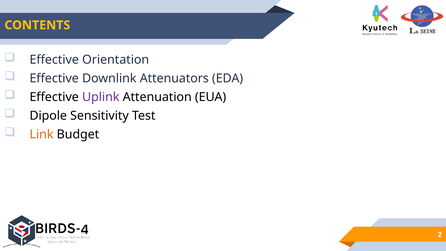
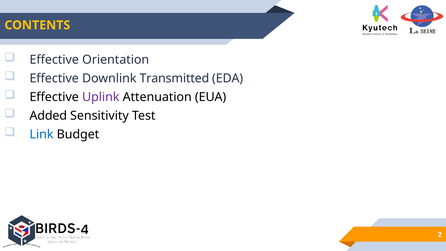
Attenuators: Attenuators -> Transmitted (174, 78)
Dipole: Dipole -> Added (48, 116)
Link colour: orange -> blue (42, 134)
